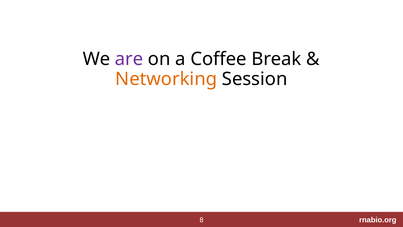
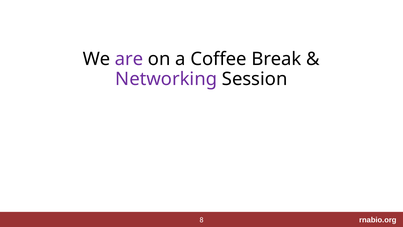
Networking colour: orange -> purple (166, 79)
